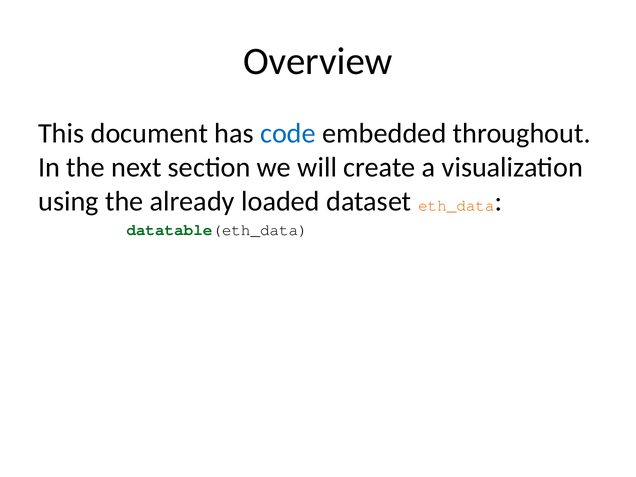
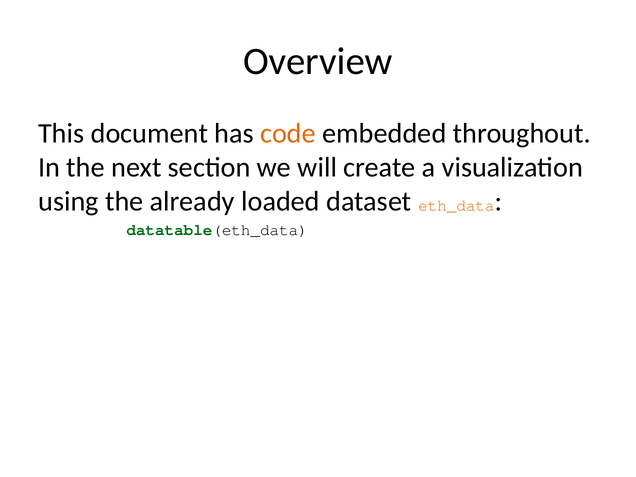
code colour: blue -> orange (288, 133)
